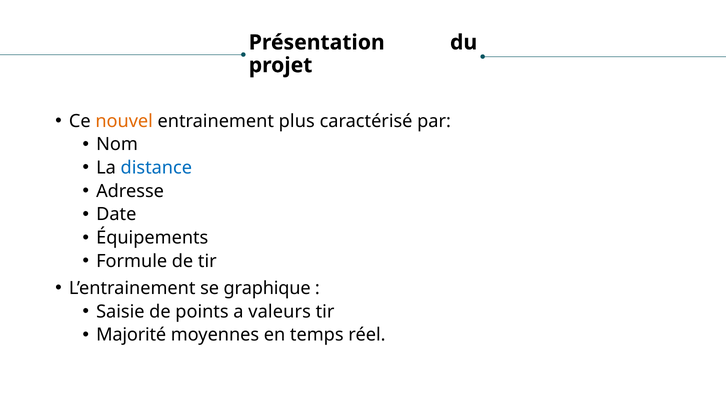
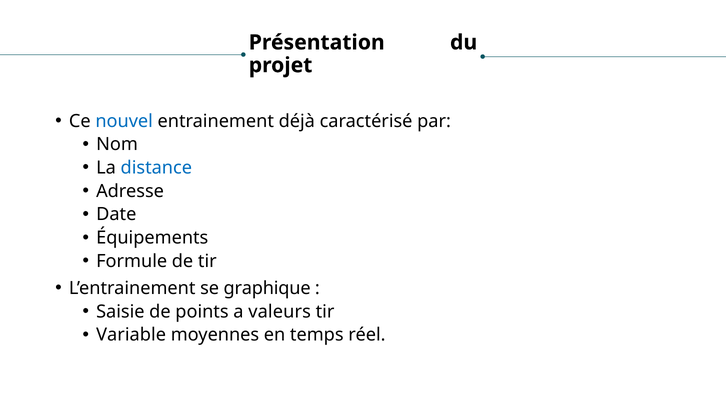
nouvel colour: orange -> blue (124, 121)
plus: plus -> déjà (297, 121)
Majorité: Majorité -> Variable (131, 335)
